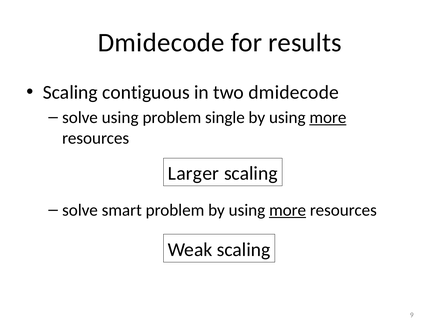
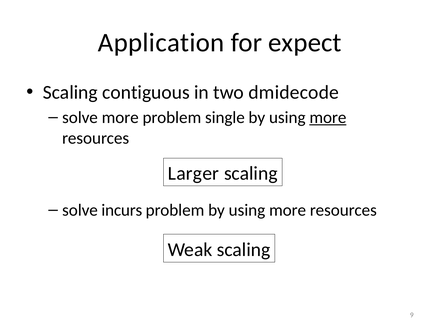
Dmidecode: Dmidecode -> Application (161, 43)
results: results -> expect (305, 43)
solve using: using -> more (120, 118)
smart: smart -> incurs (122, 210)
more underline: present -> none (288, 210)
